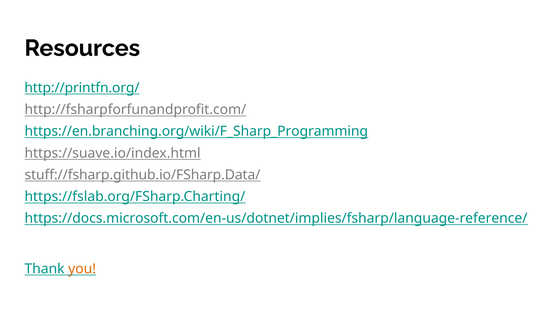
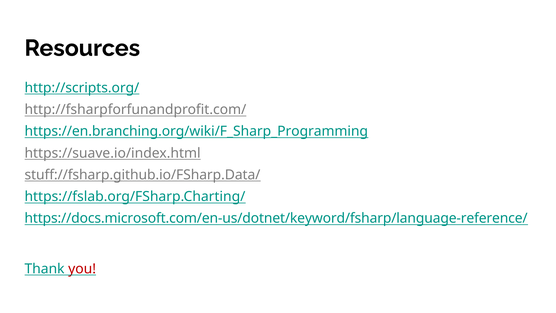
http://printfn.org/: http://printfn.org/ -> http://scripts.org/ (82, 88)
https://docs.microsoft.com/en-us/dotnet/implies/fsharp/language-reference/: https://docs.microsoft.com/en-us/dotnet/implies/fsharp/language-reference/ -> https://docs.microsoft.com/en-us/dotnet/keyword/fsharp/language-reference/ (276, 218)
you colour: orange -> red (82, 269)
